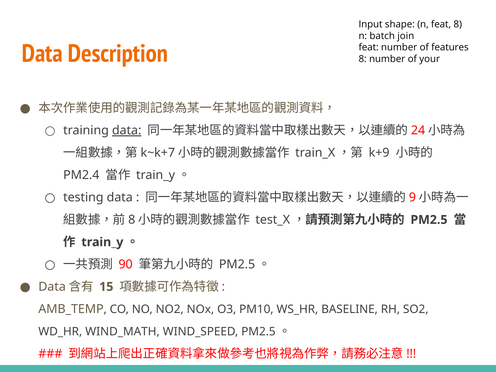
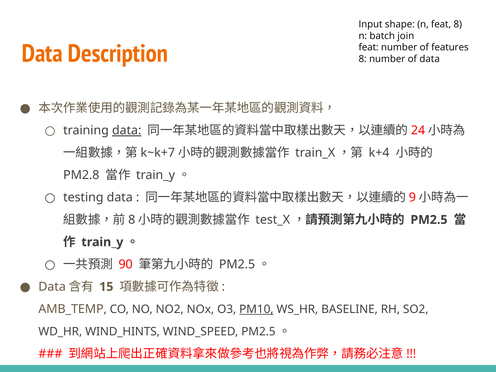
of your: your -> data (430, 59)
k+9: k+9 -> k+4 (379, 153)
PM2.4: PM2.4 -> PM2.8 (81, 175)
PM10 underline: none -> present (256, 309)
WIND_MATH: WIND_MATH -> WIND_HINTS (123, 332)
